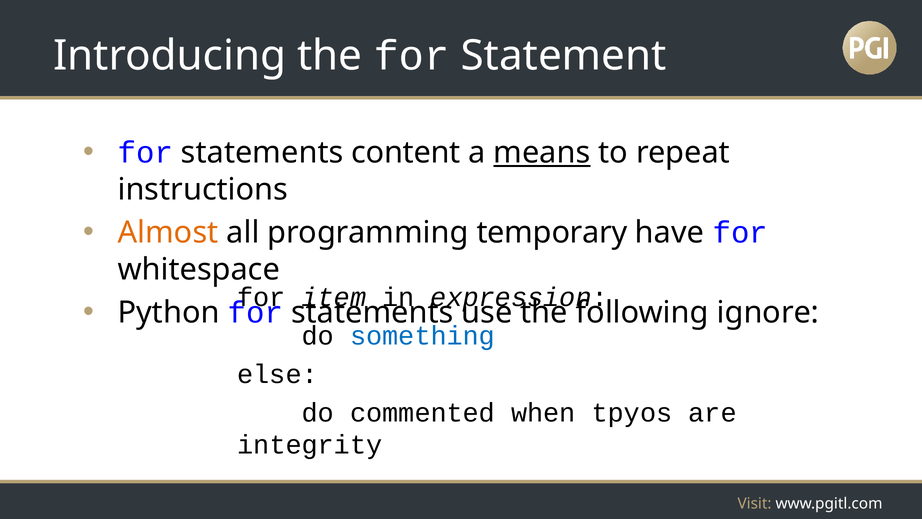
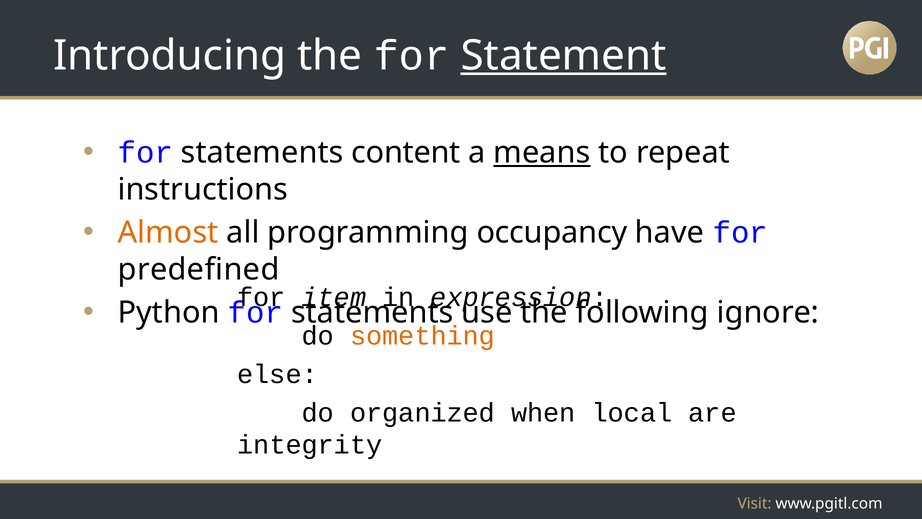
Statement underline: none -> present (564, 56)
temporary: temporary -> occupancy (552, 233)
whitespace: whitespace -> predefined (199, 269)
something colour: blue -> orange (423, 336)
commented: commented -> organized (423, 412)
tpyos: tpyos -> local (632, 412)
